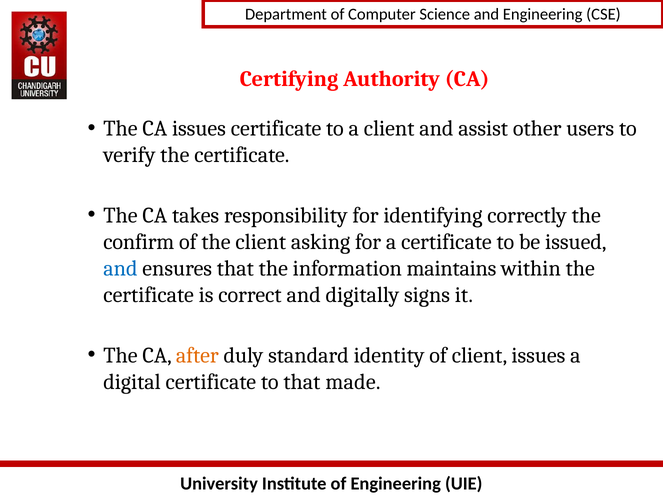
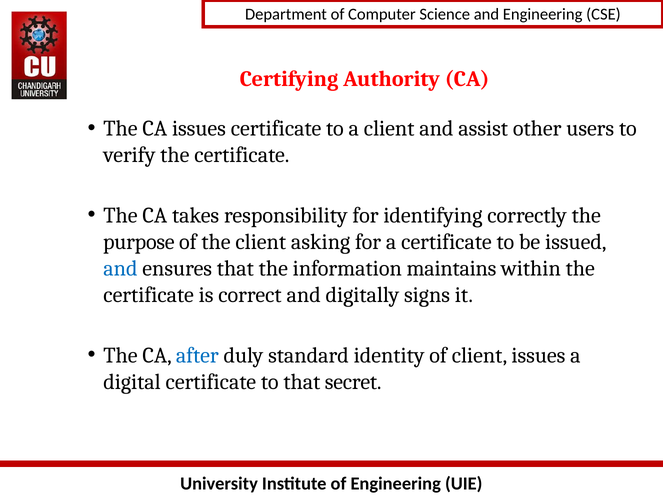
confirm: confirm -> purpose (139, 242)
after colour: orange -> blue (197, 356)
made: made -> secret (353, 382)
